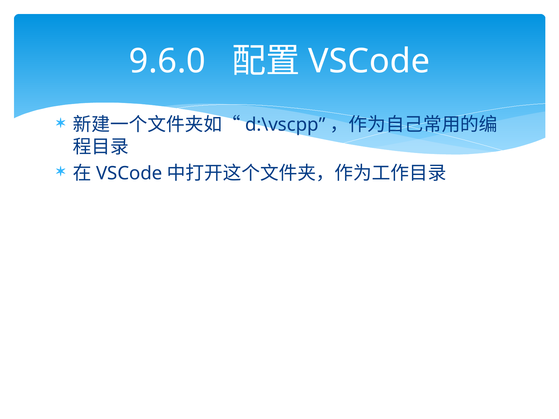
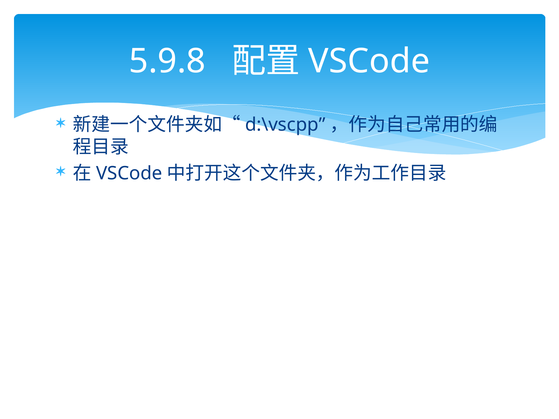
9.6.0: 9.6.0 -> 5.9.8 (167, 61)
